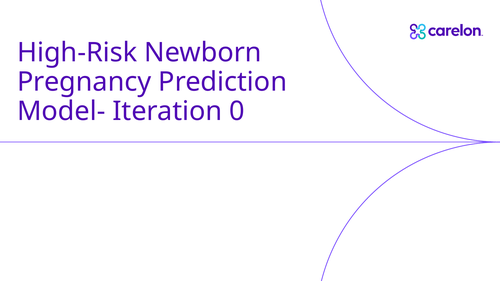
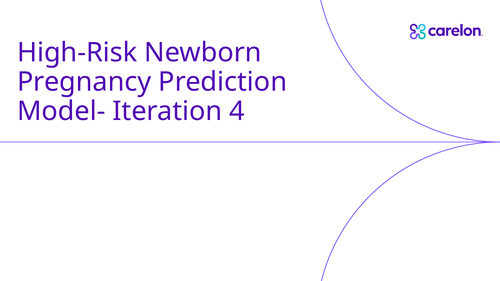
0: 0 -> 4 (237, 111)
